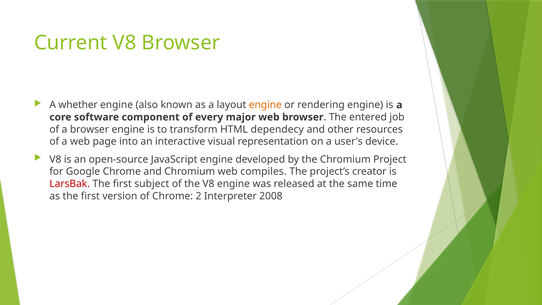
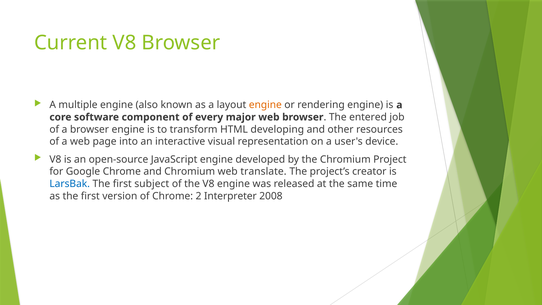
whether: whether -> multiple (78, 105)
dependecy: dependecy -> developing (277, 129)
compiles: compiles -> translate (263, 172)
LarsBak colour: red -> blue (70, 184)
